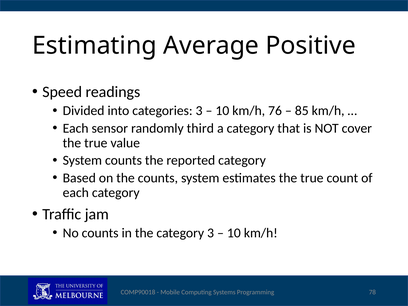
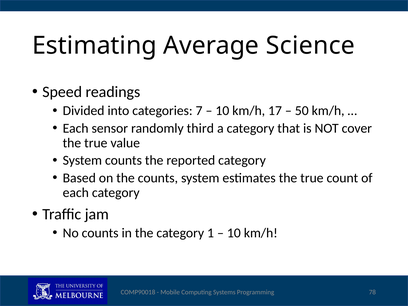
Positive: Positive -> Science (310, 46)
categories 3: 3 -> 7 (199, 111)
76: 76 -> 17 (275, 111)
85: 85 -> 50 (302, 111)
category 3: 3 -> 1 (211, 233)
